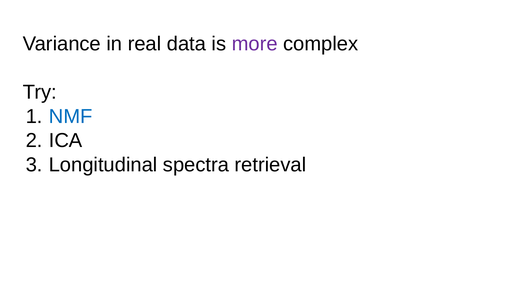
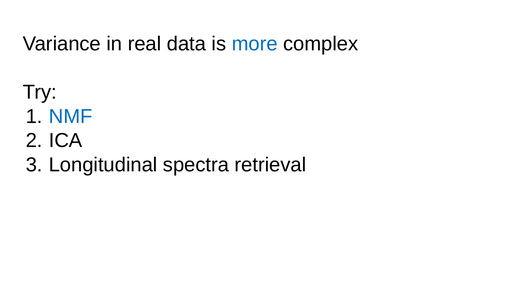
more colour: purple -> blue (255, 44)
